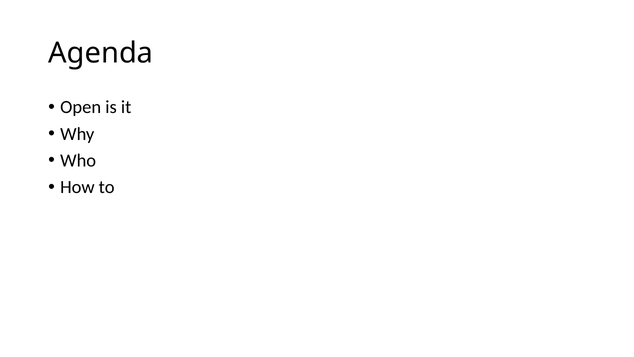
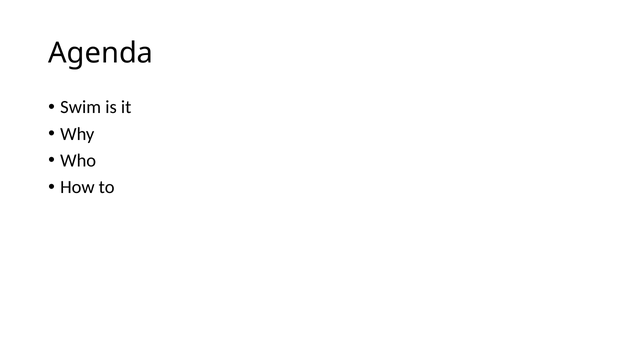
Open: Open -> Swim (81, 107)
